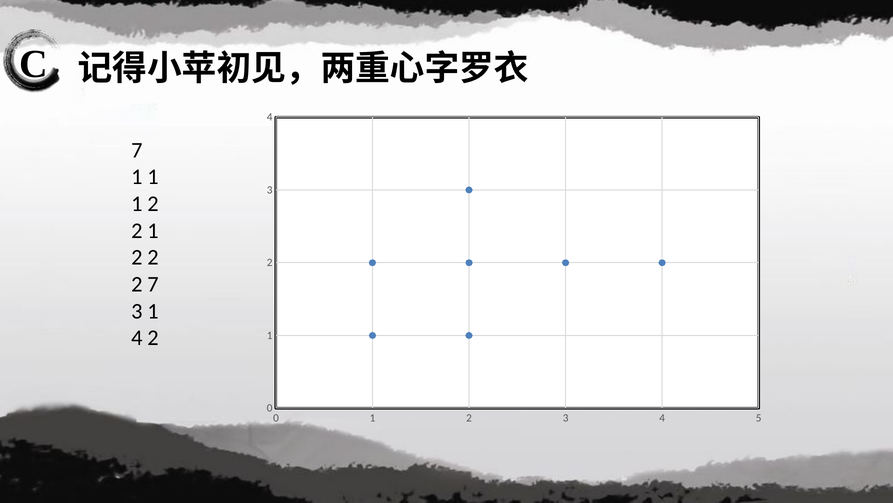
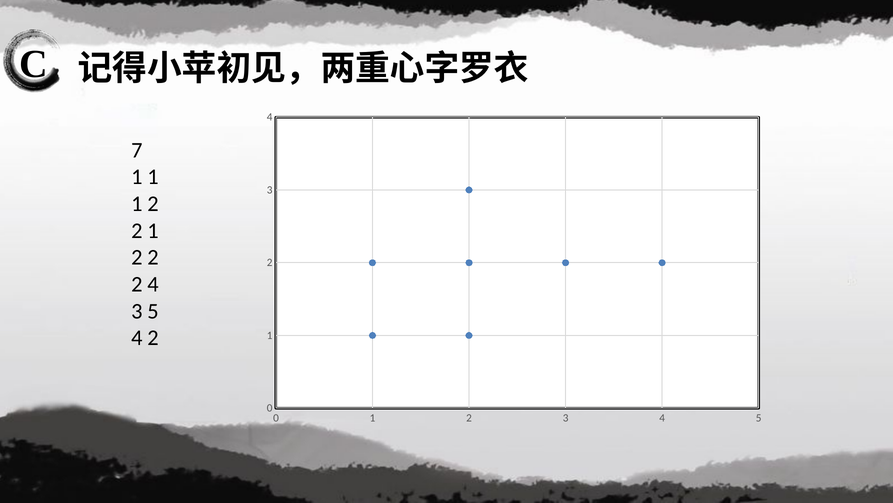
2 7: 7 -> 4 (153, 284)
3 1: 1 -> 5 (153, 311)
